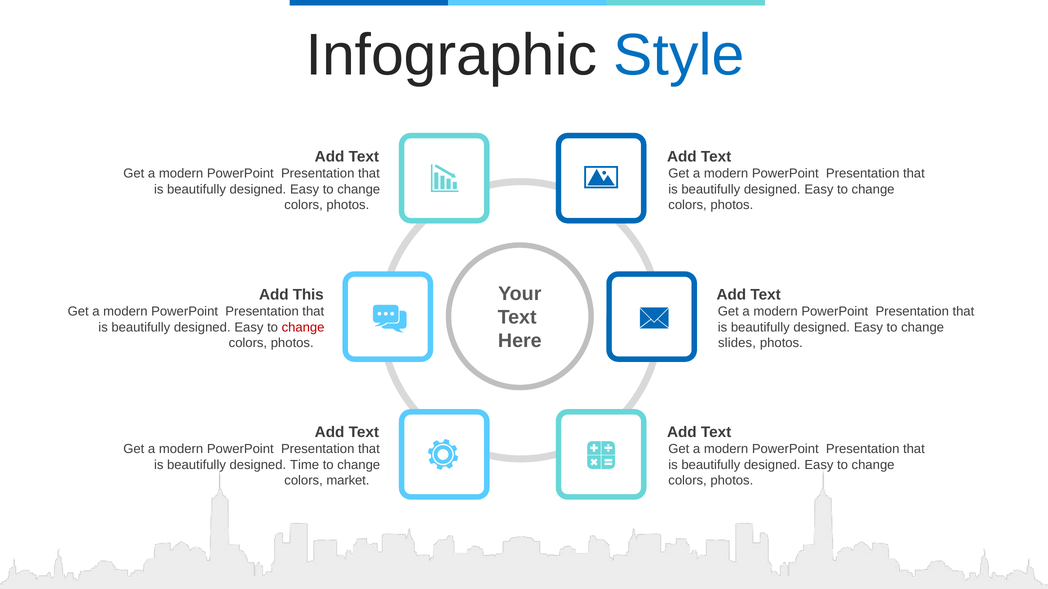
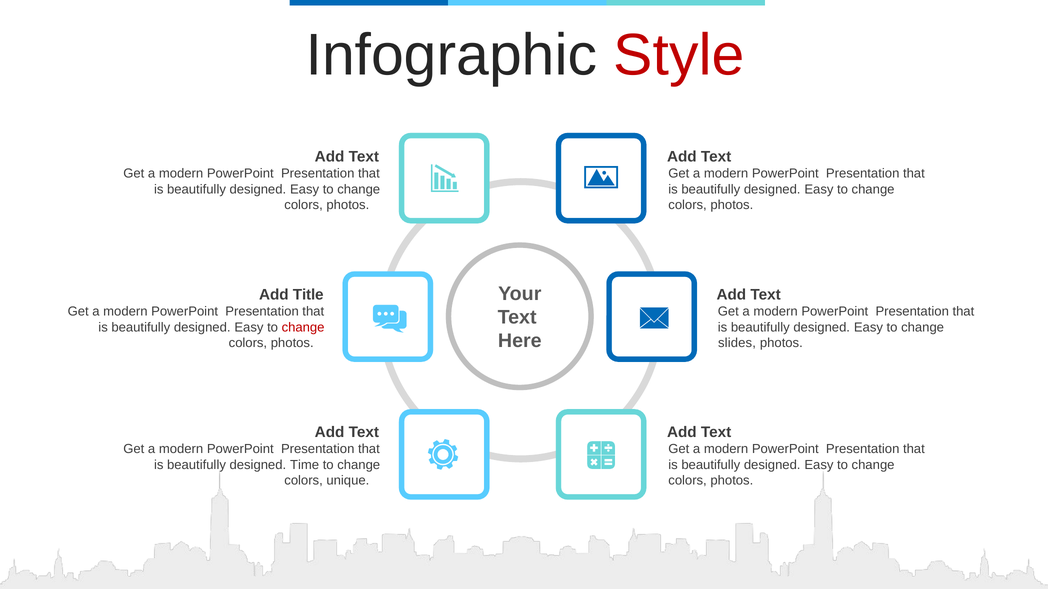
Style colour: blue -> red (679, 55)
This: This -> Title (308, 295)
market: market -> unique (348, 481)
